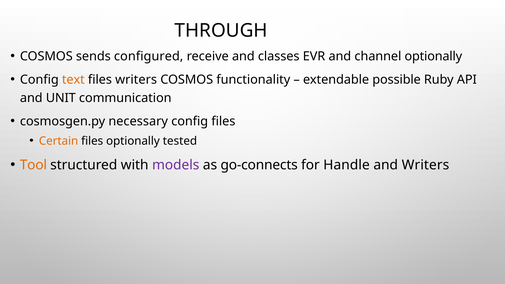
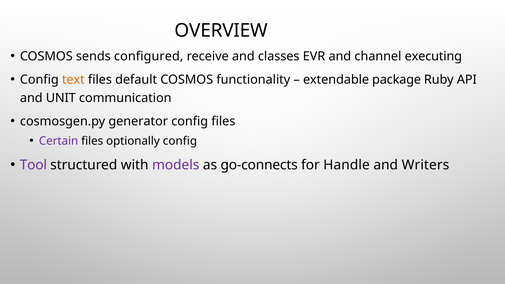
THROUGH: THROUGH -> OVERVIEW (221, 30)
channel optionally: optionally -> executing (433, 56)
files writers: writers -> default (136, 80)
possible: possible -> package (397, 80)
necessary: necessary -> generator (138, 121)
Certain colour: orange -> purple (59, 141)
optionally tested: tested -> config (180, 141)
Tool colour: orange -> purple (33, 165)
